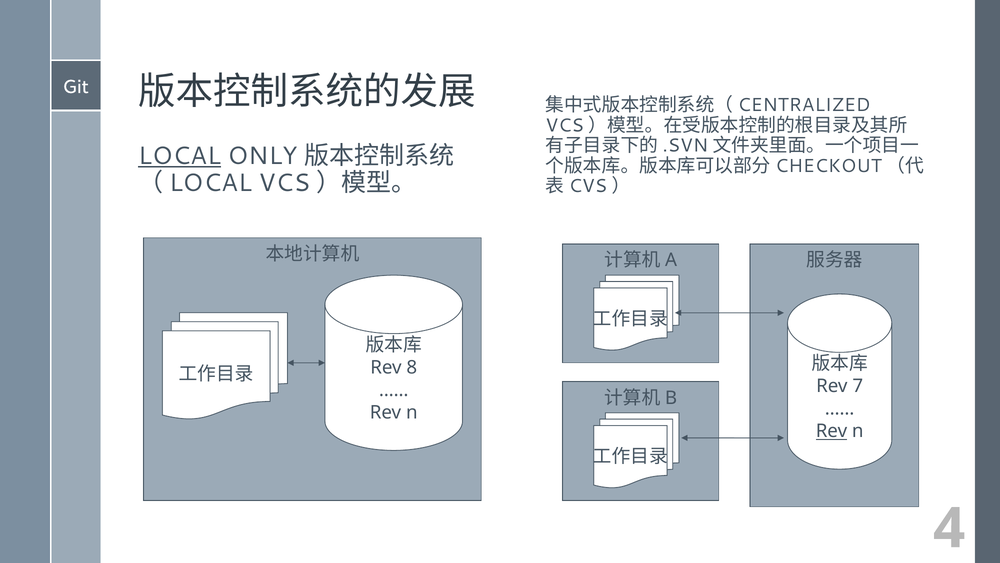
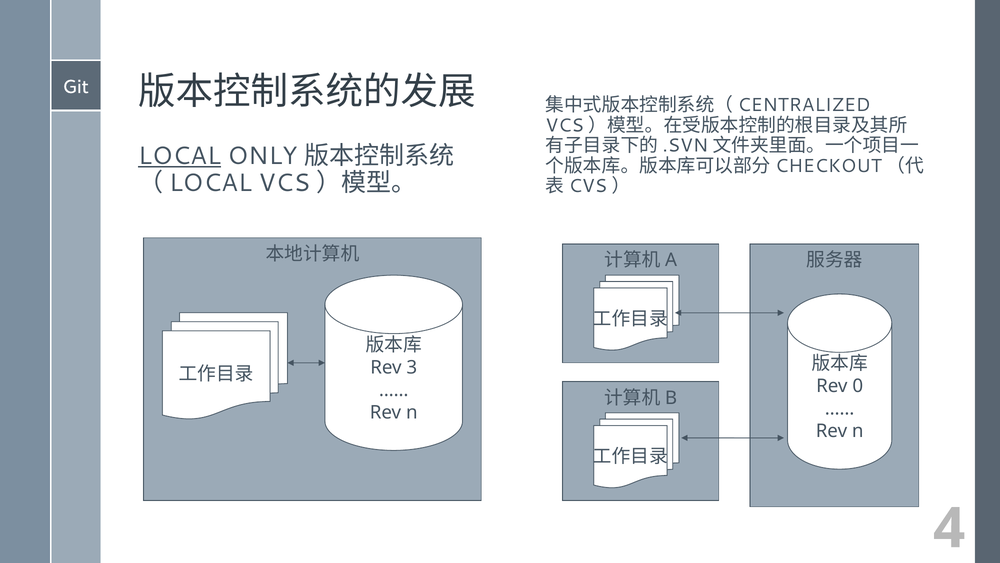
8: 8 -> 3 (412, 367)
7: 7 -> 0 (858, 386)
Rev underline: present -> none (831, 431)
